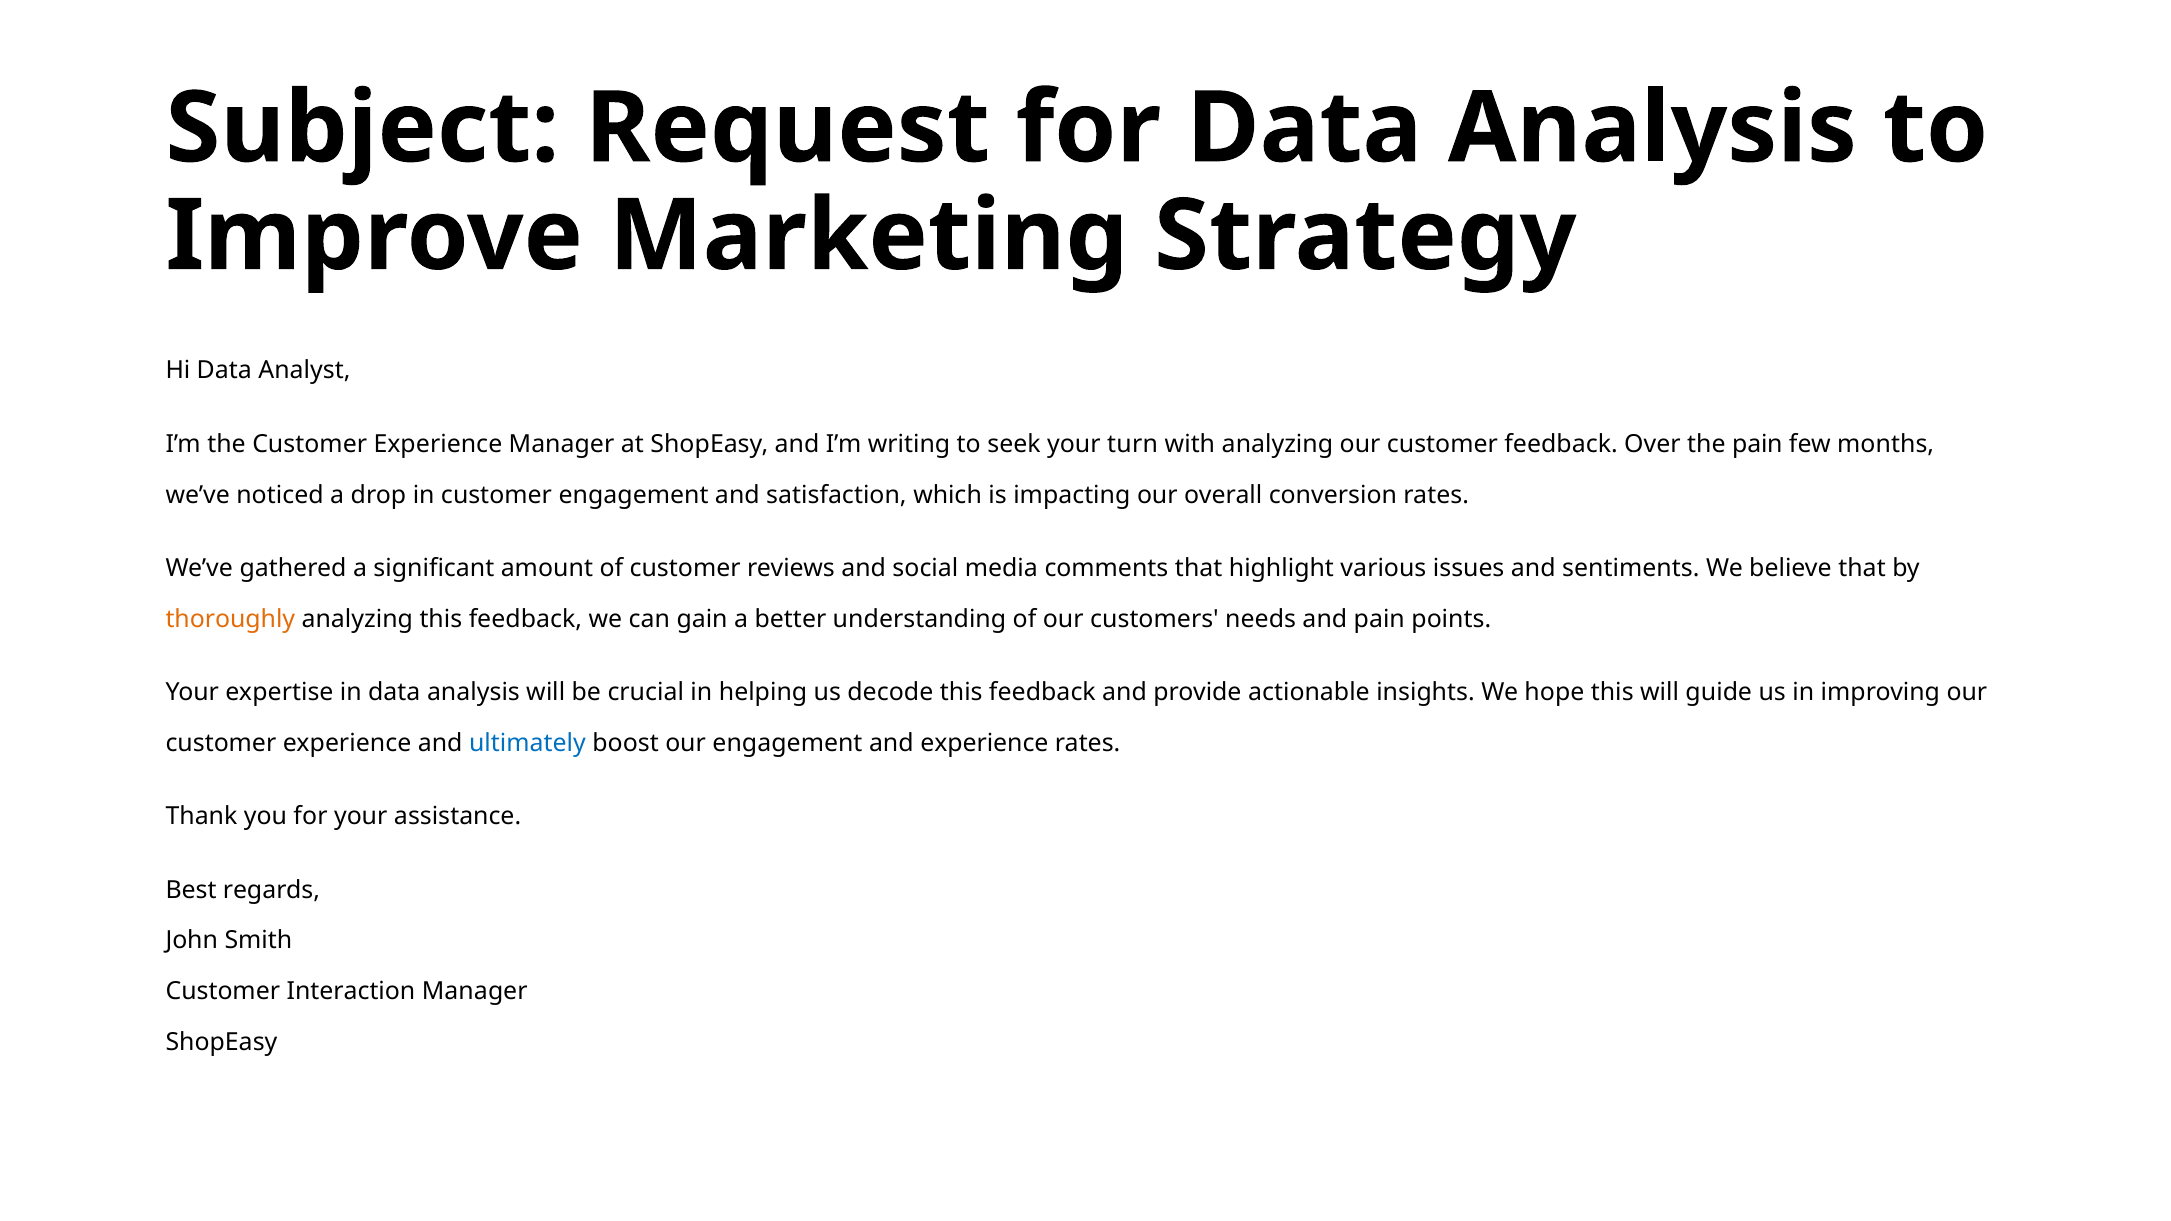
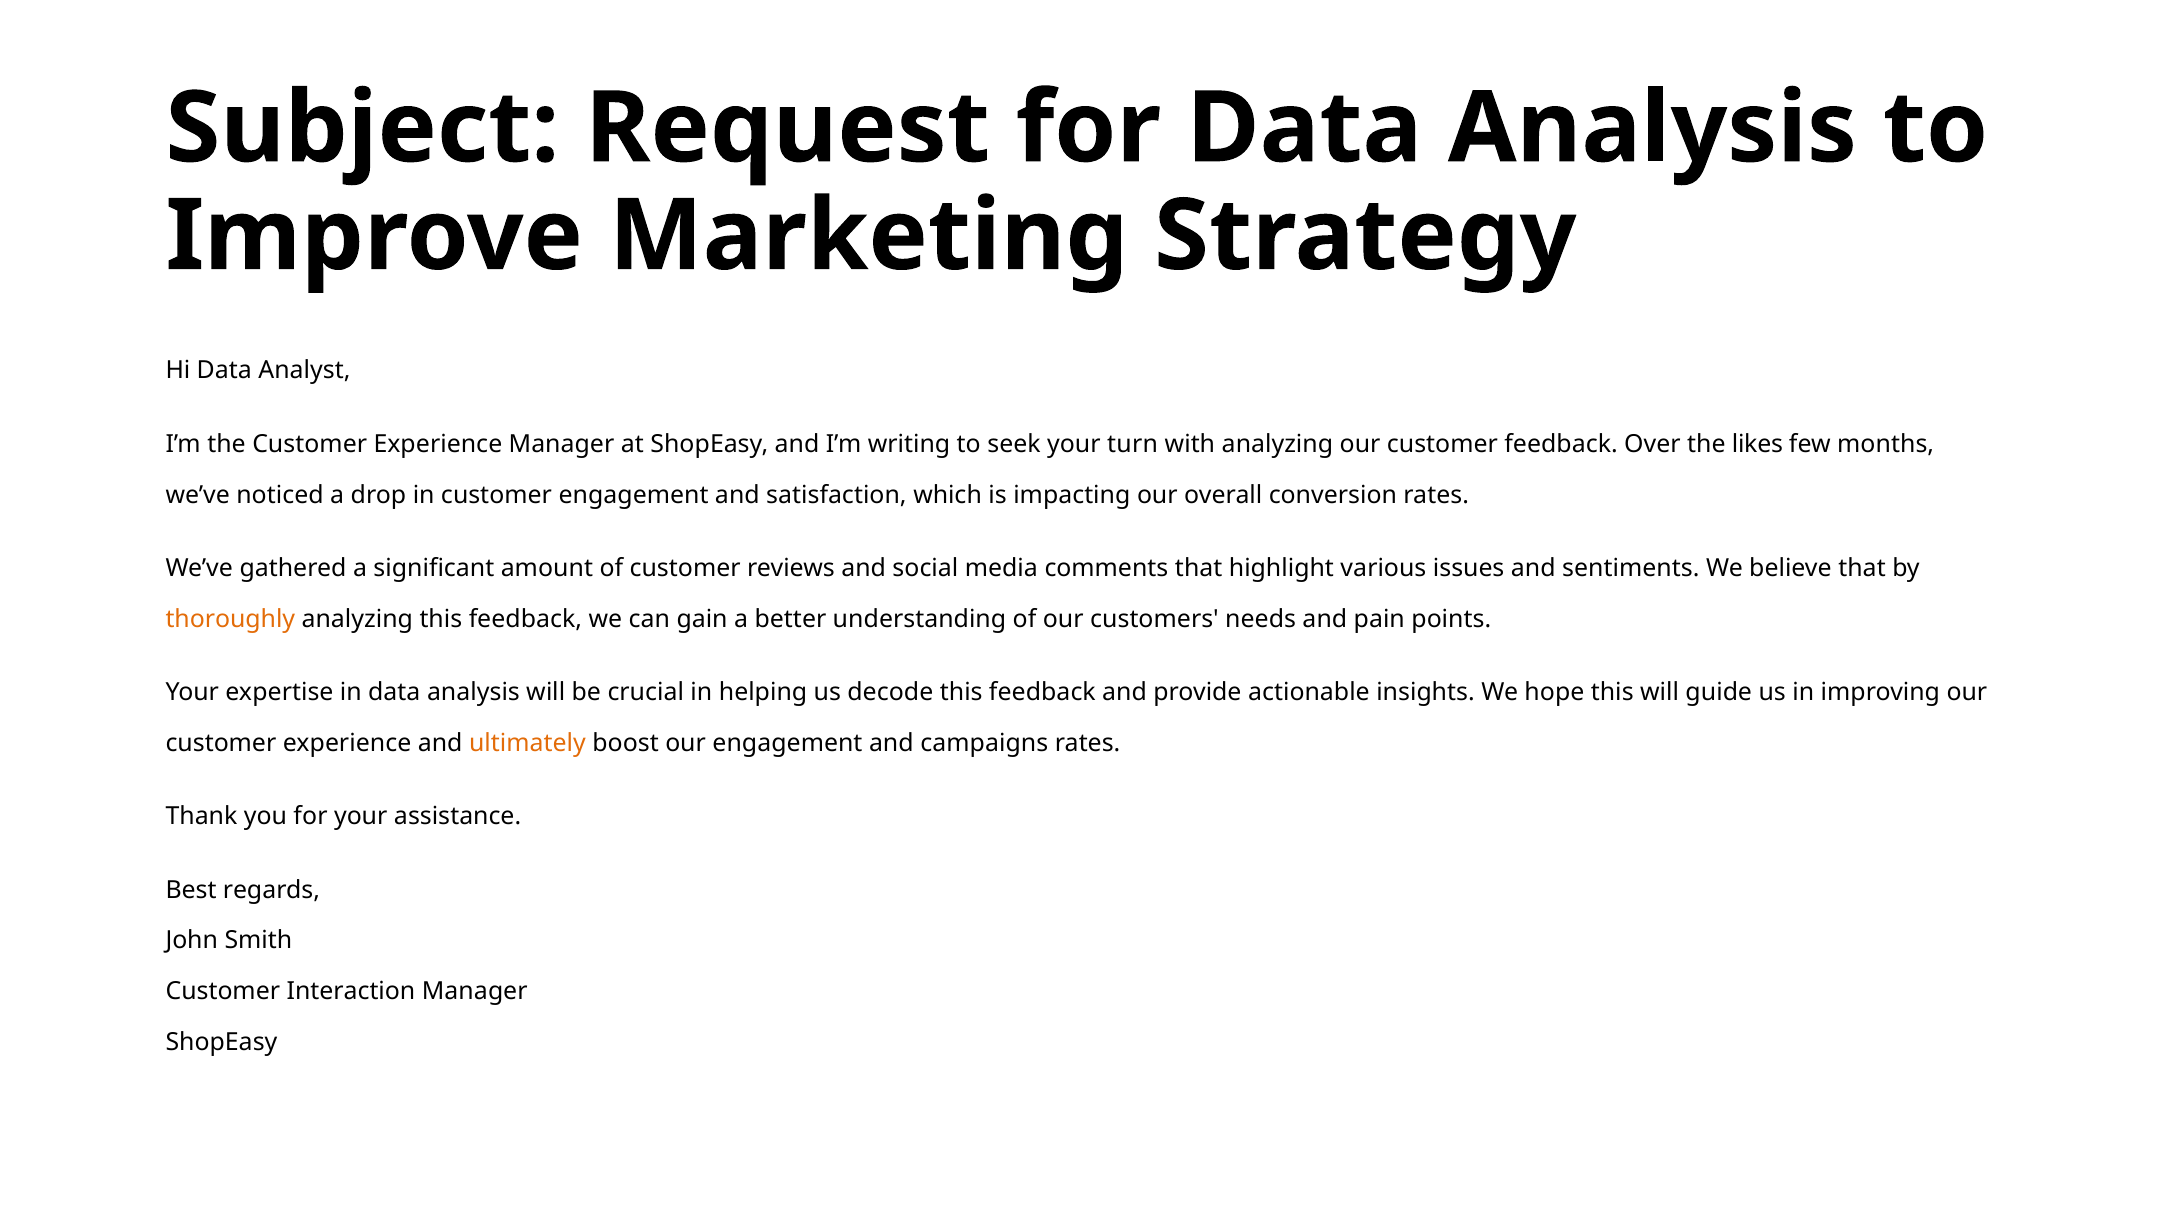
the pain: pain -> likes (1757, 444)
ultimately colour: blue -> orange (527, 743)
and experience: experience -> campaigns (984, 743)
